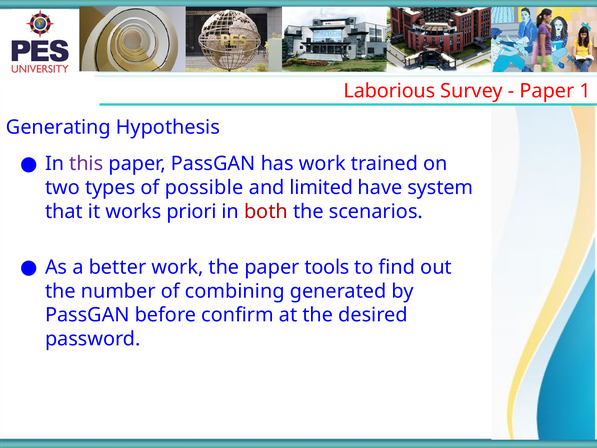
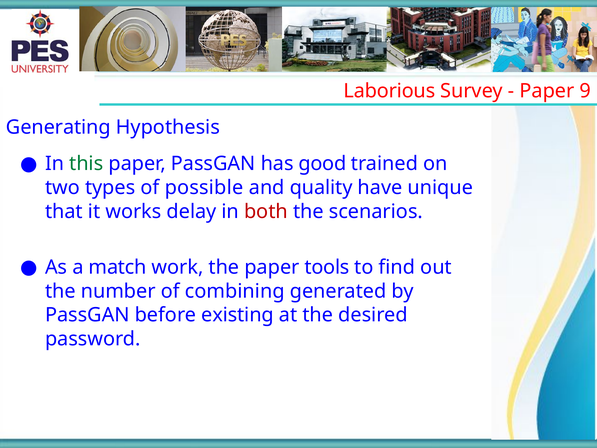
1: 1 -> 9 (585, 91)
this colour: purple -> green (86, 164)
has work: work -> good (322, 164)
limited: limited -> quality (321, 188)
system: system -> unique (440, 188)
priori: priori -> delay (192, 211)
better: better -> match (118, 267)
confirm: confirm -> existing (238, 315)
